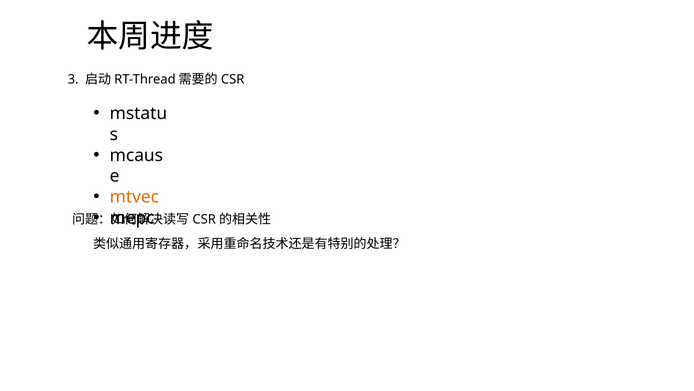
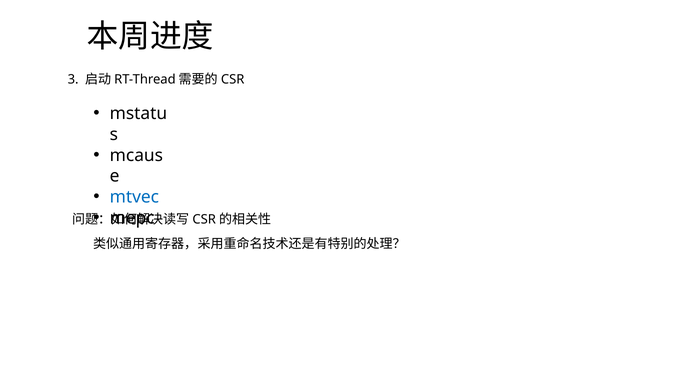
mtvec colour: orange -> blue (134, 197)
